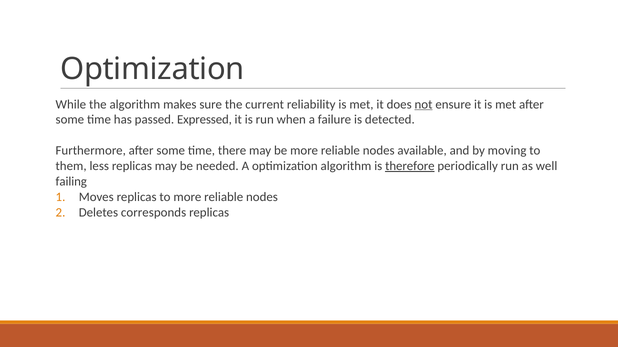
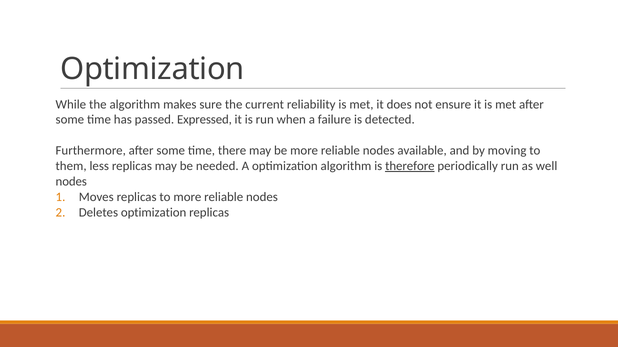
not underline: present -> none (424, 105)
failing: failing -> nodes (71, 182)
Deletes corresponds: corresponds -> optimization (154, 213)
